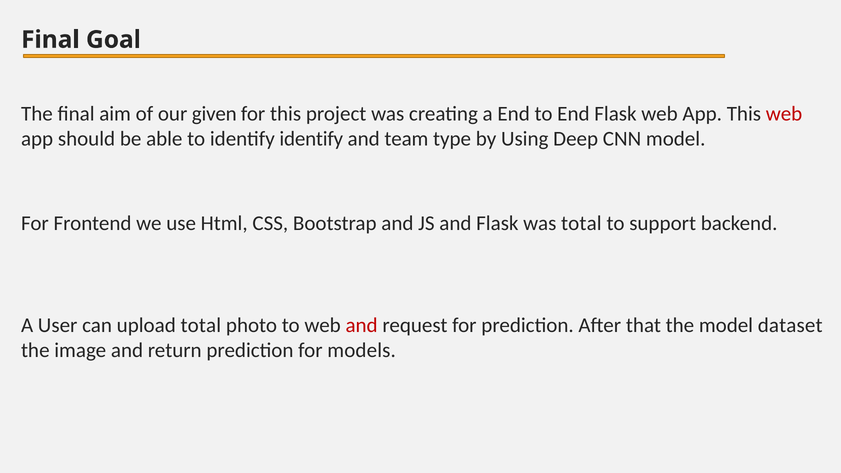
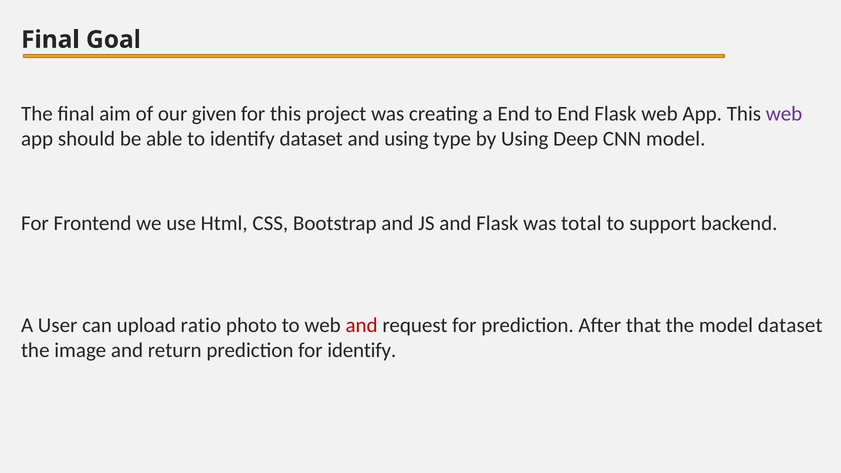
web colour: red -> purple (784, 114)
identify identify: identify -> dataset (311, 139)
and team: team -> using (406, 139)
upload total: total -> ratio (201, 325)
for models: models -> identify (362, 351)
